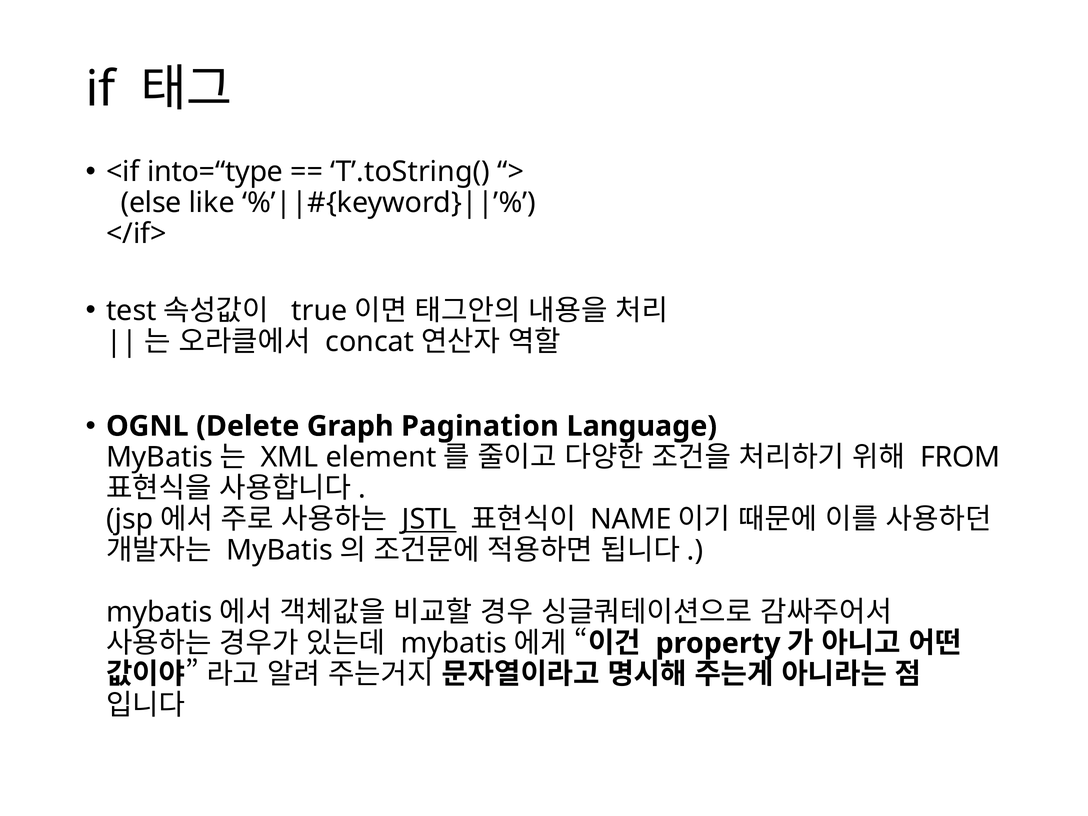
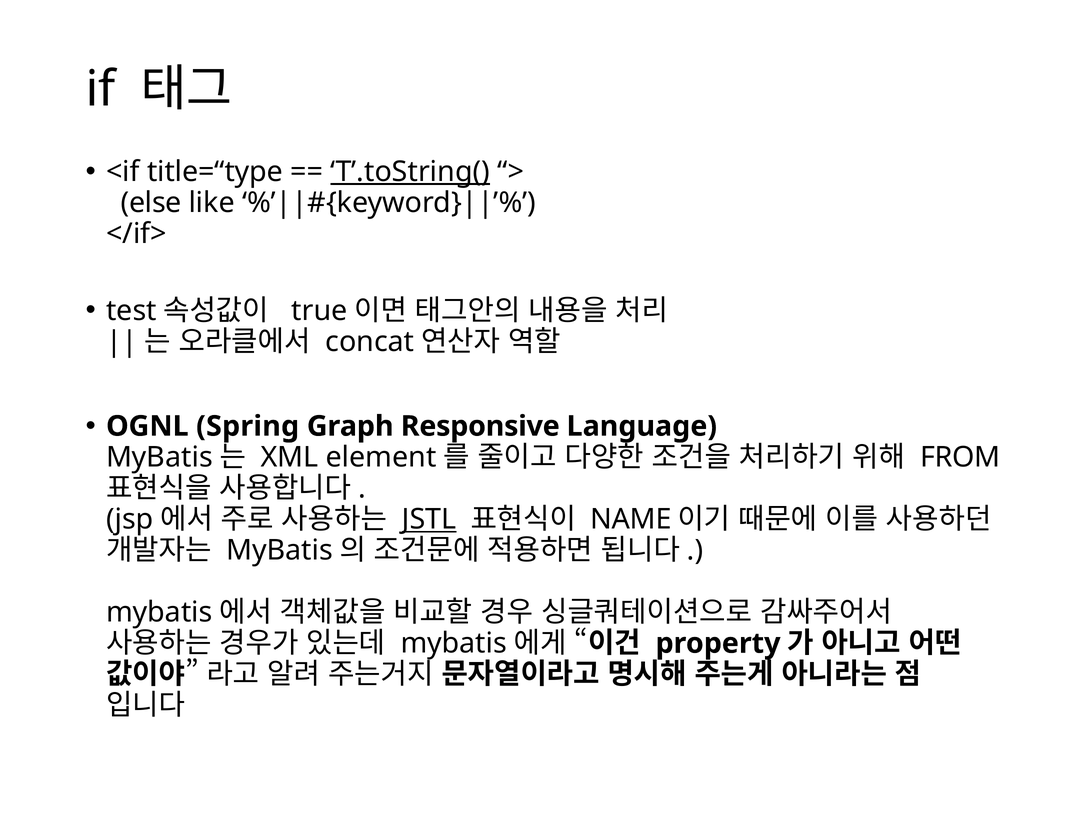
into=“type: into=“type -> title=“type (215, 172)
T’.toString( underline: none -> present (410, 172)
Delete: Delete -> Spring (248, 426)
Pagination: Pagination -> Responsive (480, 426)
